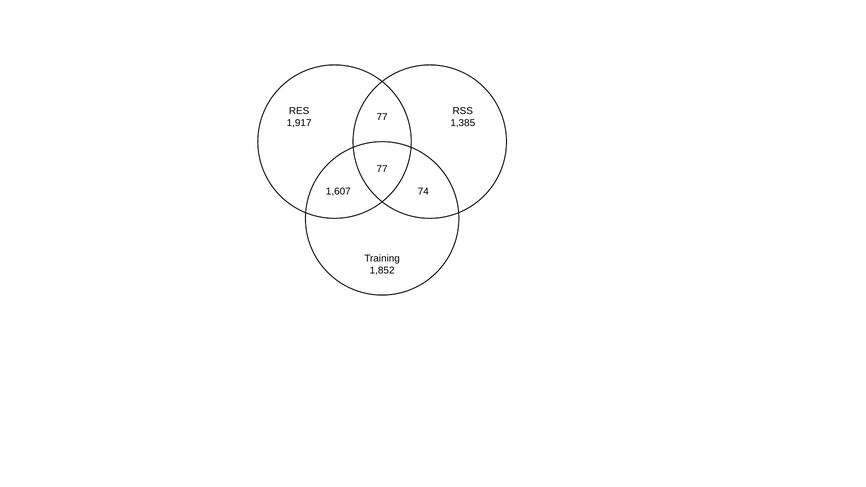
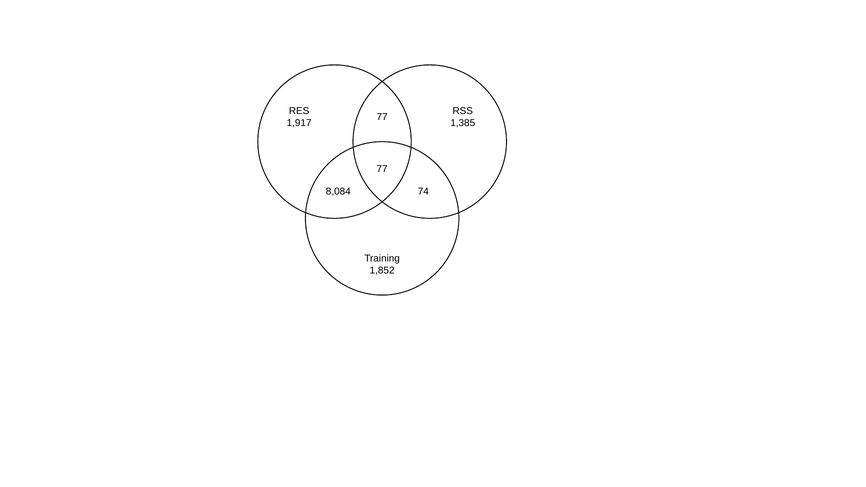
1,607: 1,607 -> 8,084 (338, 192)
